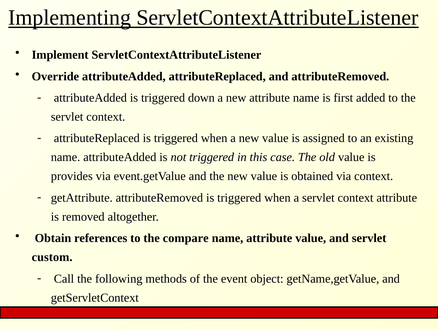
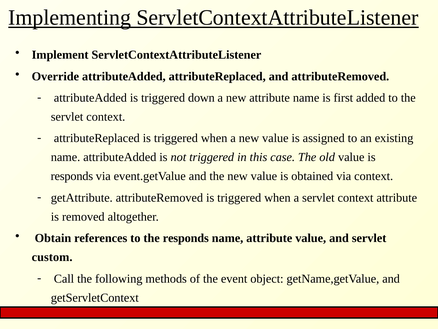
provides: provides -> responds (72, 176)
the compare: compare -> responds (186, 238)
